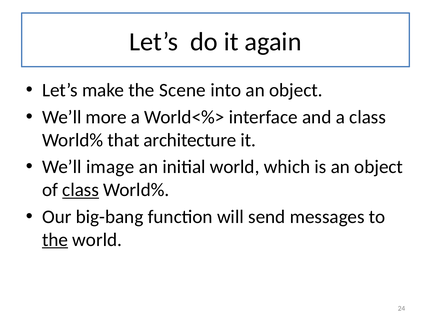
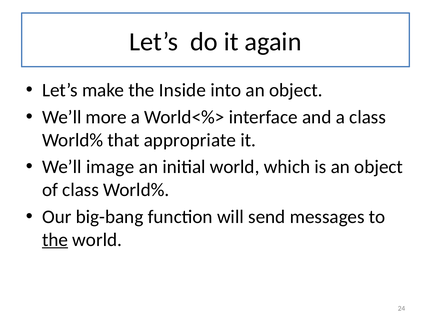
Scene: Scene -> Inside (182, 90)
architecture: architecture -> appropriate (190, 140)
class underline: present -> none (81, 190)
